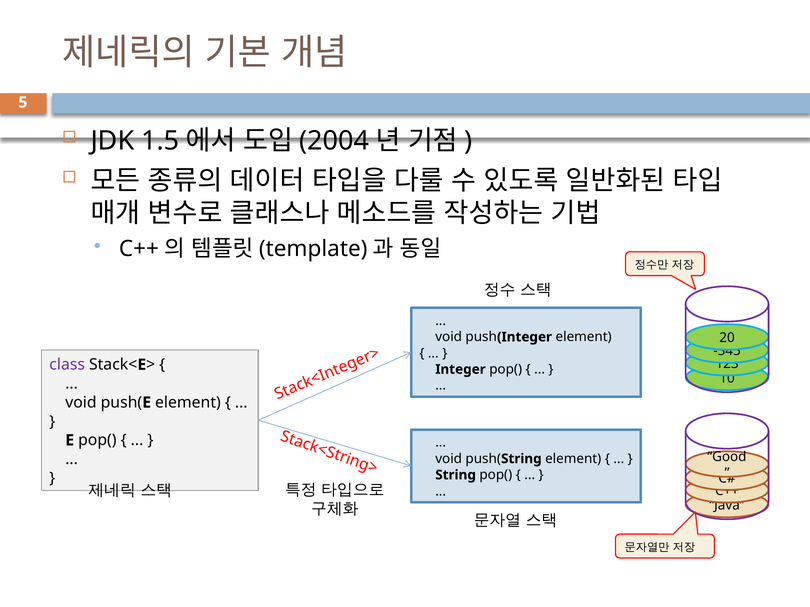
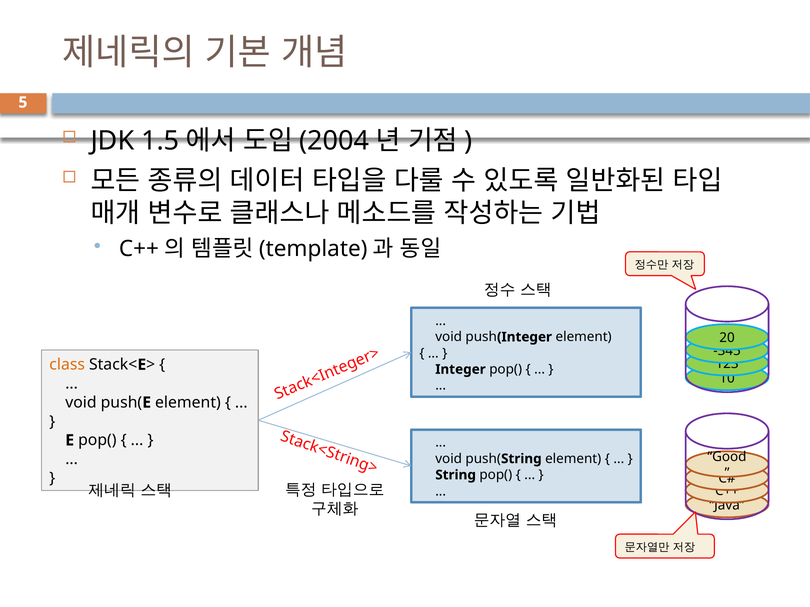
class colour: purple -> orange (67, 365)
